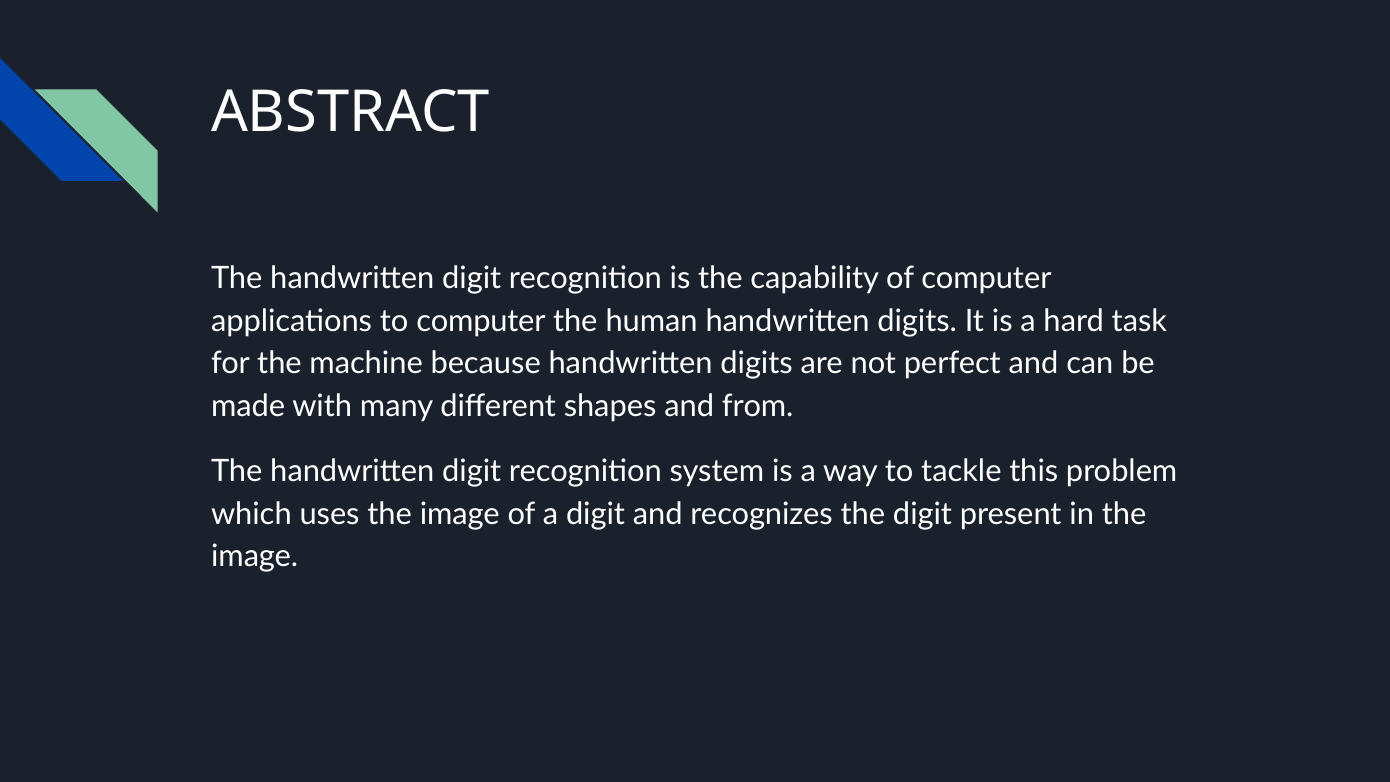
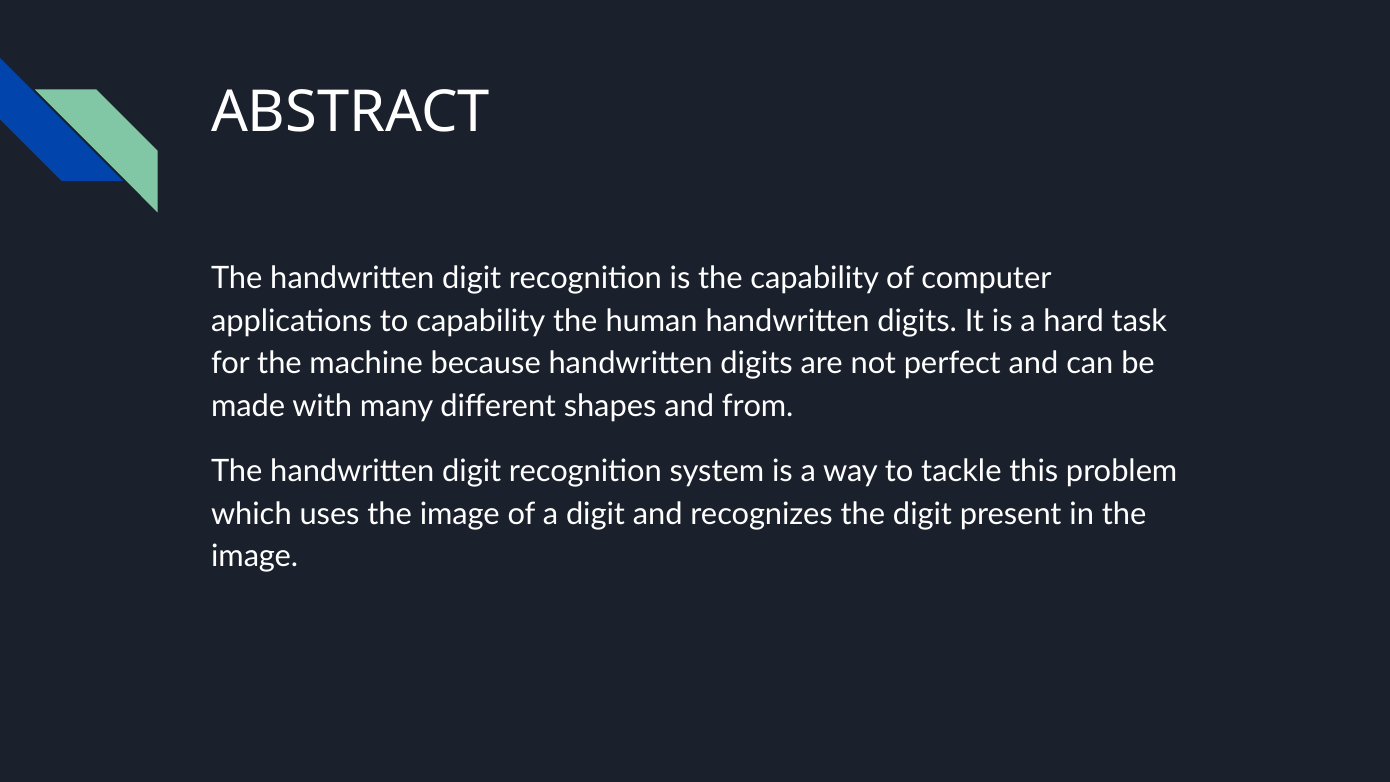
to computer: computer -> capability (481, 321)
